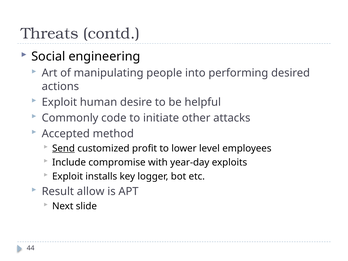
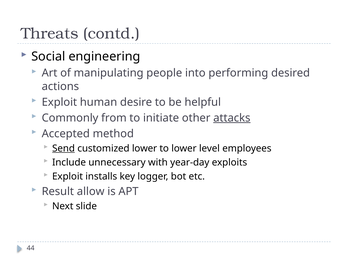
code: code -> from (114, 118)
attacks underline: none -> present (232, 118)
customized profit: profit -> lower (145, 148)
compromise: compromise -> unnecessary (117, 162)
